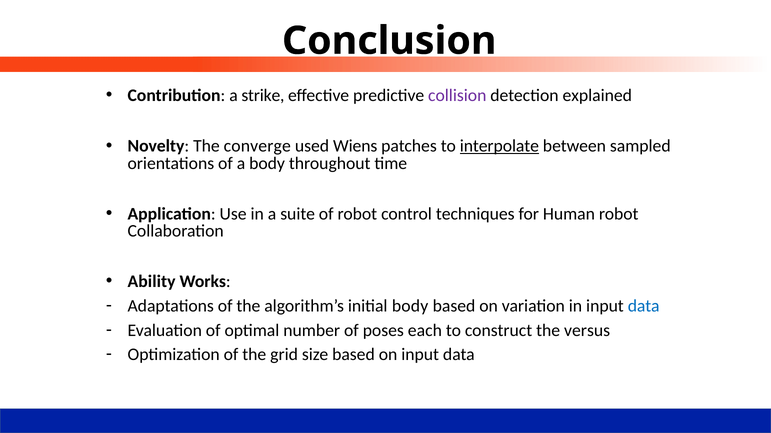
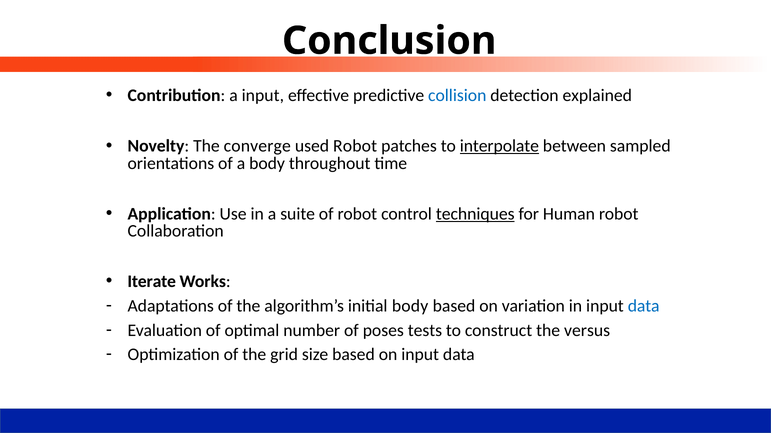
a strike: strike -> input (263, 96)
collision colour: purple -> blue (457, 96)
used Wiens: Wiens -> Robot (355, 146)
techniques underline: none -> present (475, 214)
Ability: Ability -> Iterate (152, 282)
each: each -> tests (425, 331)
